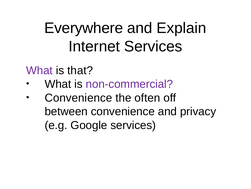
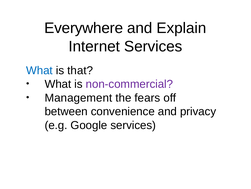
What colour: purple -> blue (39, 70)
Convenience: Convenience -> Management (78, 98)
often: often -> fears (147, 98)
